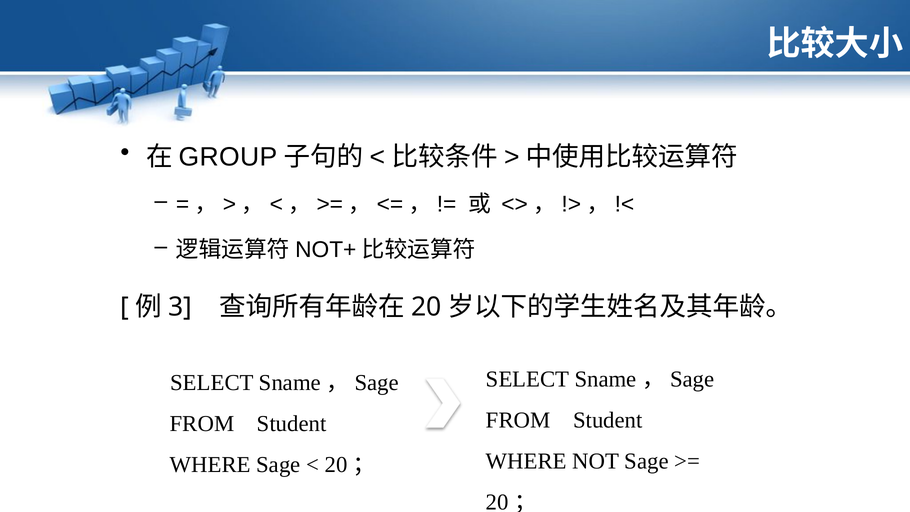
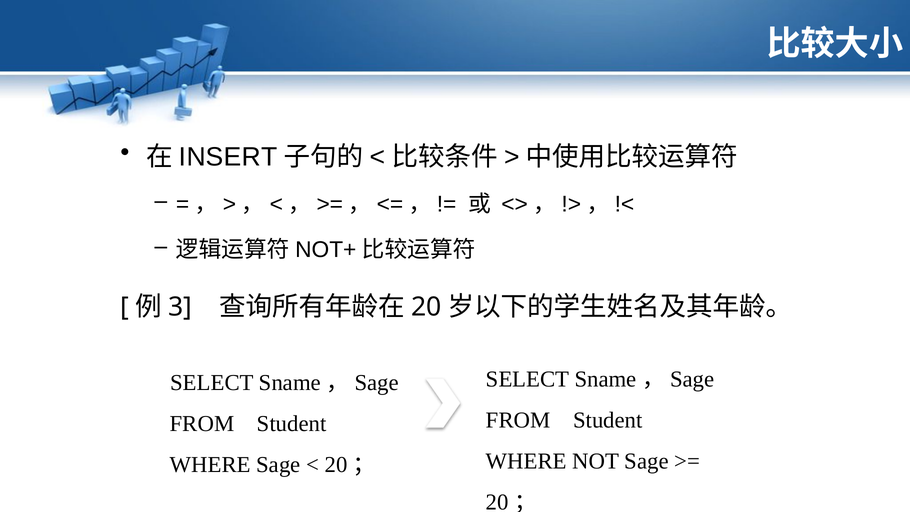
GROUP: GROUP -> INSERT (228, 157)
